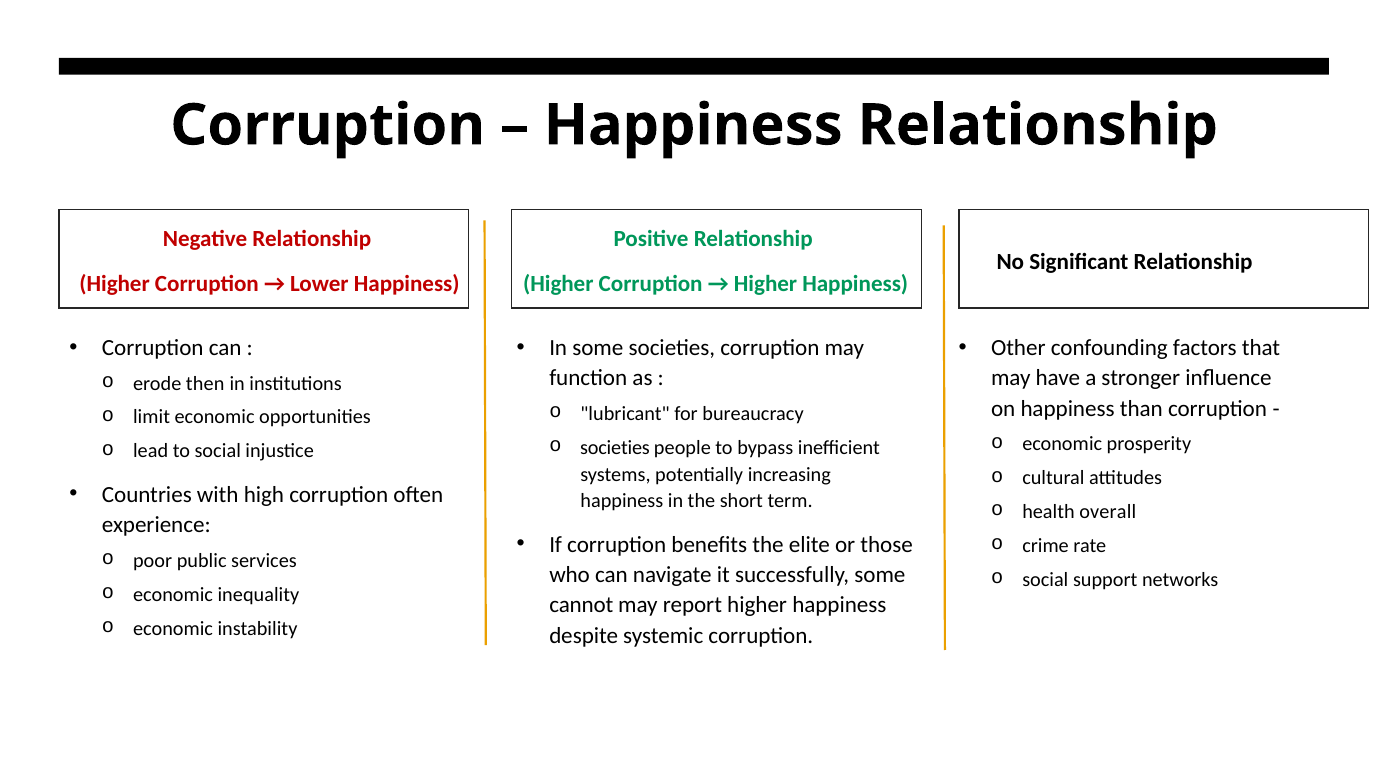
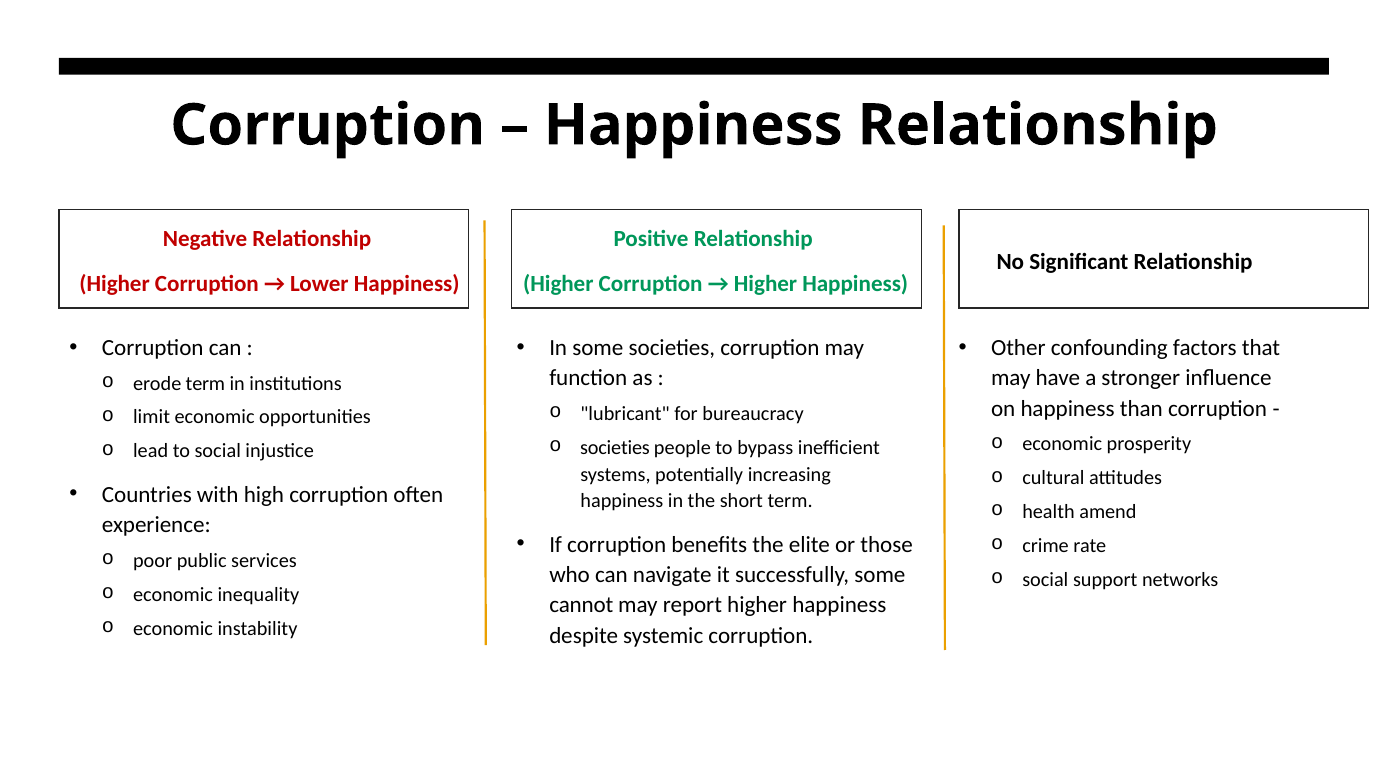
erode then: then -> term (205, 384)
overall: overall -> amend (1108, 513)
